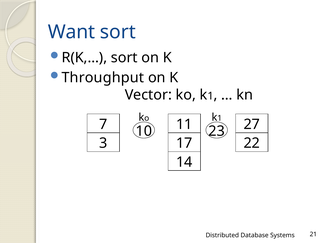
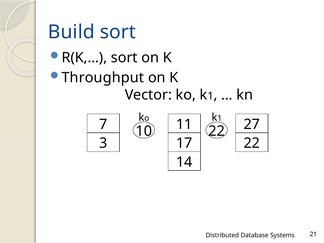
Want: Want -> Build (71, 32)
10 23: 23 -> 22 (217, 131)
